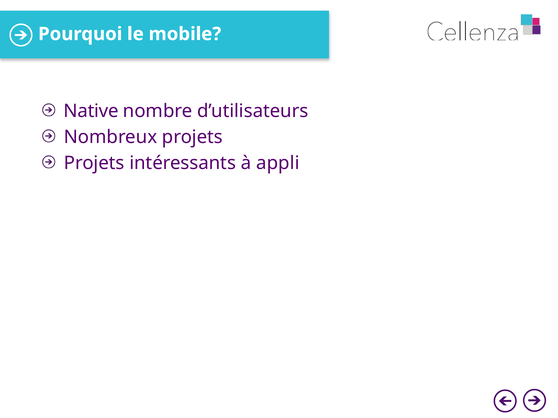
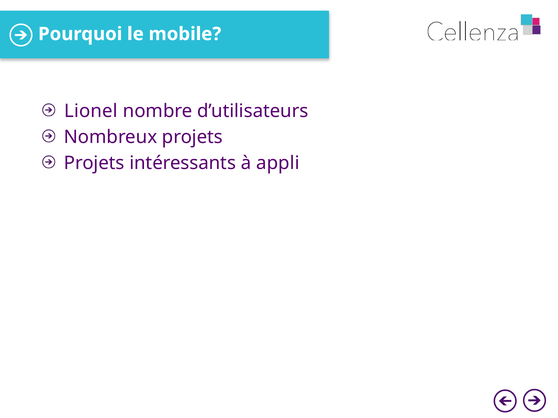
Native: Native -> Lionel (91, 111)
